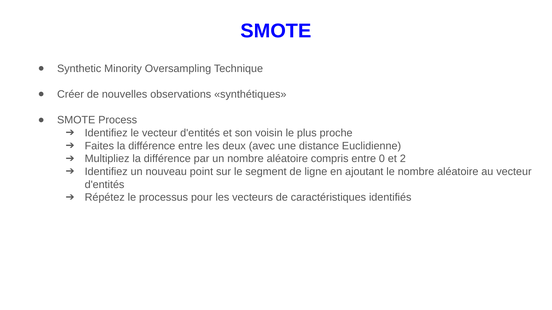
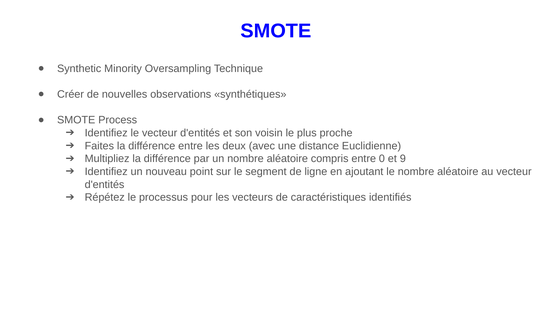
2: 2 -> 9 (403, 159)
